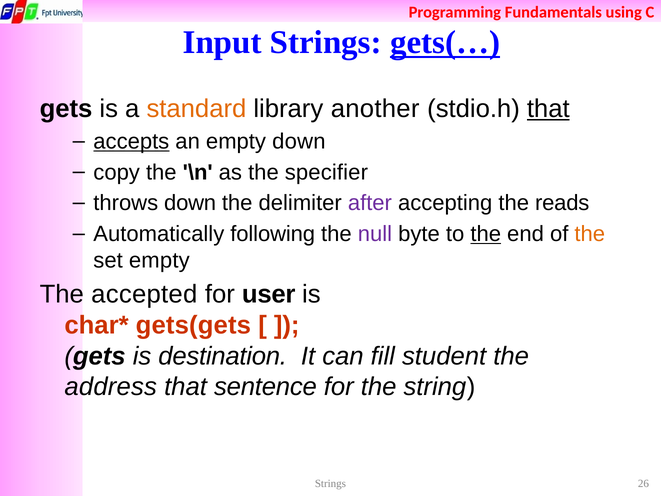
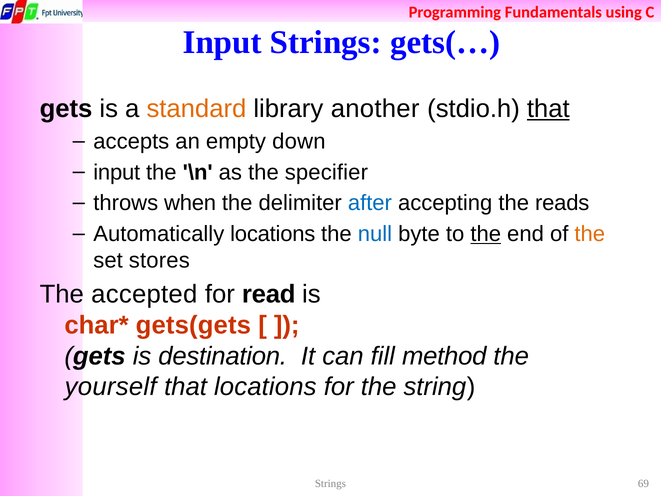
gets(… underline: present -> none (445, 43)
accepts underline: present -> none (131, 141)
copy: copy -> input (117, 172)
throws down: down -> when (190, 203)
after colour: purple -> blue (370, 203)
Automatically following: following -> locations (273, 234)
null colour: purple -> blue (375, 234)
set empty: empty -> stores (159, 260)
user: user -> read (269, 294)
student: student -> method (444, 356)
address: address -> yourself (111, 387)
that sentence: sentence -> locations (265, 387)
26: 26 -> 69 (643, 483)
